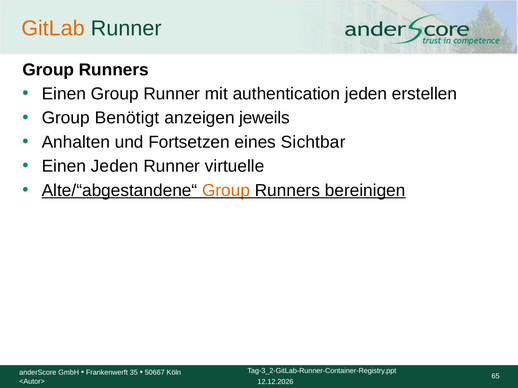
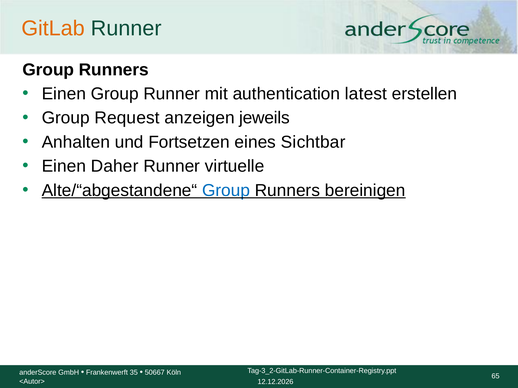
authentication jeden: jeden -> latest (366, 94)
Benötigt: Benötigt -> Request (127, 118)
Einen Jeden: Jeden -> Daher (115, 166)
Group colour: orange -> blue (226, 191)
